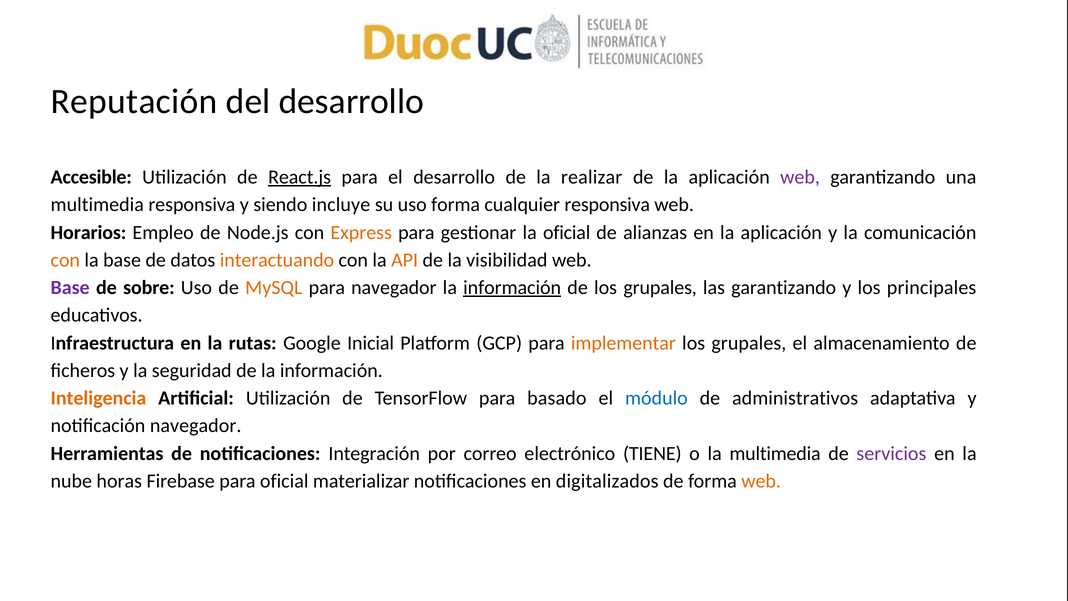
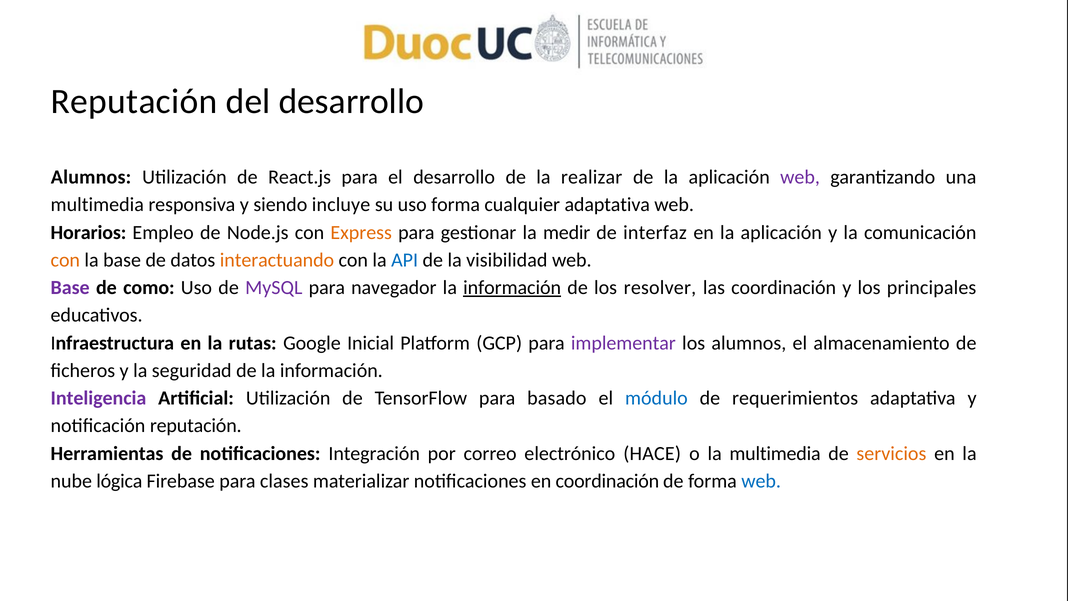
Accesible: Accesible -> Alumnos (91, 177)
React.js underline: present -> none (300, 177)
cualquier responsiva: responsiva -> adaptativa (607, 205)
la oficial: oficial -> medir (567, 232)
alianzas: alianzas -> interfaz (655, 232)
API colour: orange -> blue (405, 260)
sobre: sobre -> como (149, 288)
MySQL colour: orange -> purple (274, 288)
de los grupales: grupales -> resolver (660, 288)
las garantizando: garantizando -> coordinación (784, 288)
implementar colour: orange -> purple (623, 343)
grupales: grupales -> alumnos (749, 343)
Inteligencia colour: orange -> purple (98, 398)
administrativos: administrativos -> requerimientos (795, 398)
notificación navegador: navegador -> reputación (196, 426)
TIENE: TIENE -> HACE (652, 453)
servicios colour: purple -> orange (891, 453)
horas: horas -> lógica (119, 481)
para oficial: oficial -> clases (284, 481)
en digitalizados: digitalizados -> coordinación (607, 481)
web colour: orange -> blue (761, 481)
